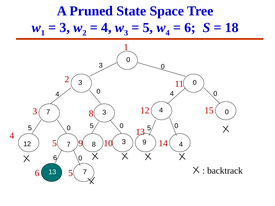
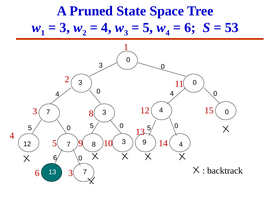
18: 18 -> 53 (232, 28)
6 5: 5 -> 3 (71, 173)
